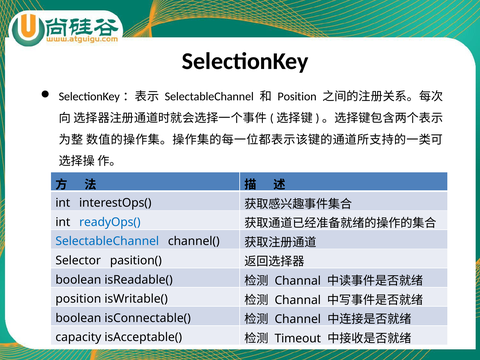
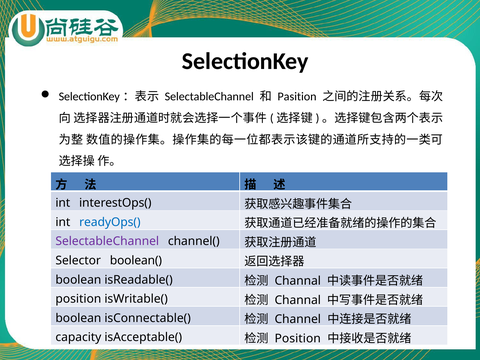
Position: Position -> Pasition (297, 97)
SelectableChannel colour: blue -> purple (107, 241)
pasition(: pasition( -> boolean( (136, 261)
Timeout: Timeout -> Position (298, 338)
